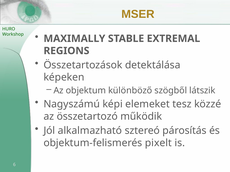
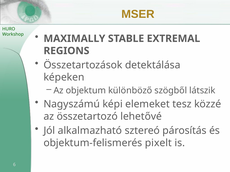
működik: működik -> lehetővé (141, 117)
